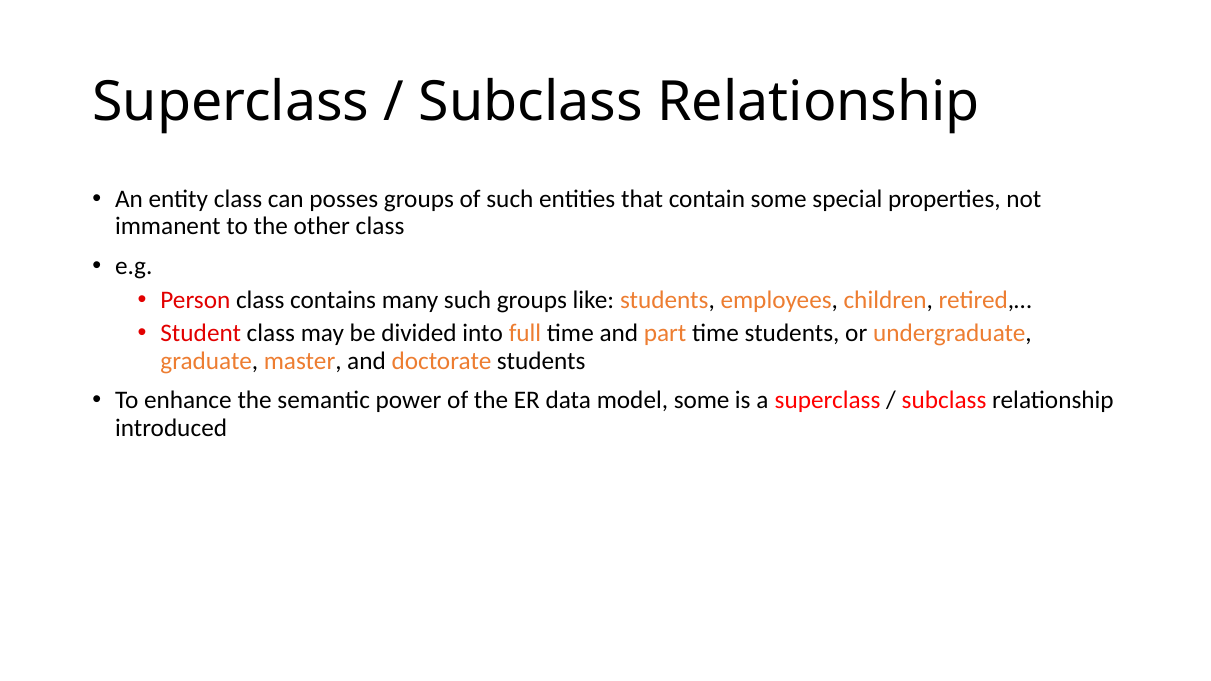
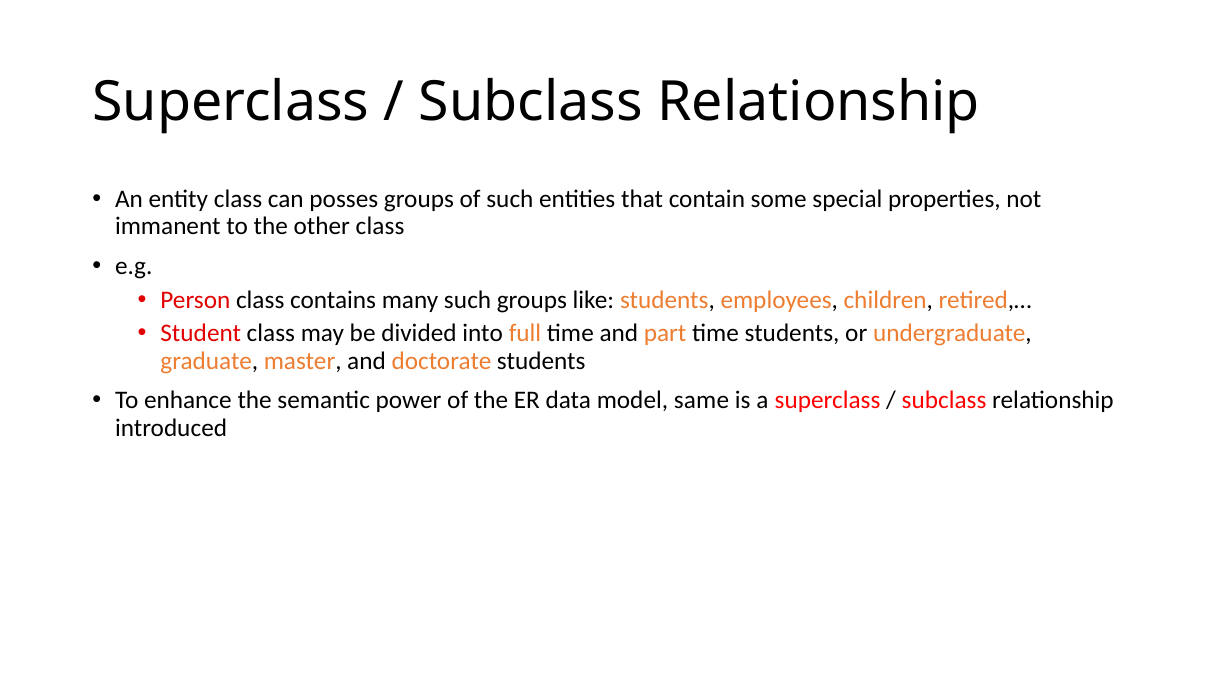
model some: some -> same (701, 401)
